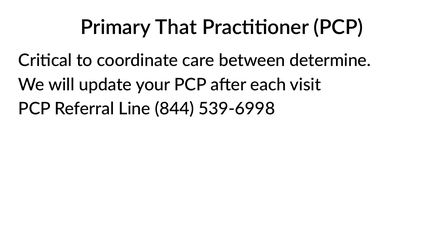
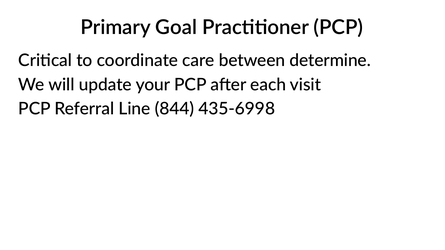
That: That -> Goal (176, 28)
539-6998: 539-6998 -> 435-6998 (237, 109)
